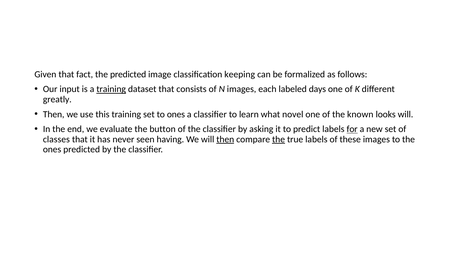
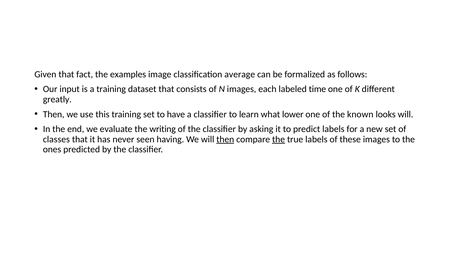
the predicted: predicted -> examples (128, 74)
keeping: keeping -> average (240, 74)
training underline: present -> none (111, 89)
days: days -> time (317, 89)
to ones: ones -> have (176, 114)
novel: novel -> lower (293, 114)
button: button -> writing (163, 129)
for underline: present -> none (352, 129)
